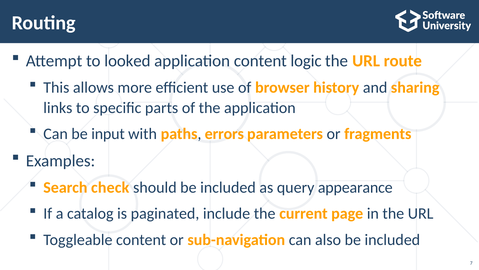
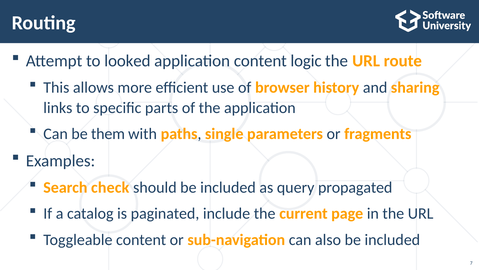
input: input -> them (108, 134)
errors: errors -> single (224, 134)
appearance: appearance -> propagated (355, 187)
